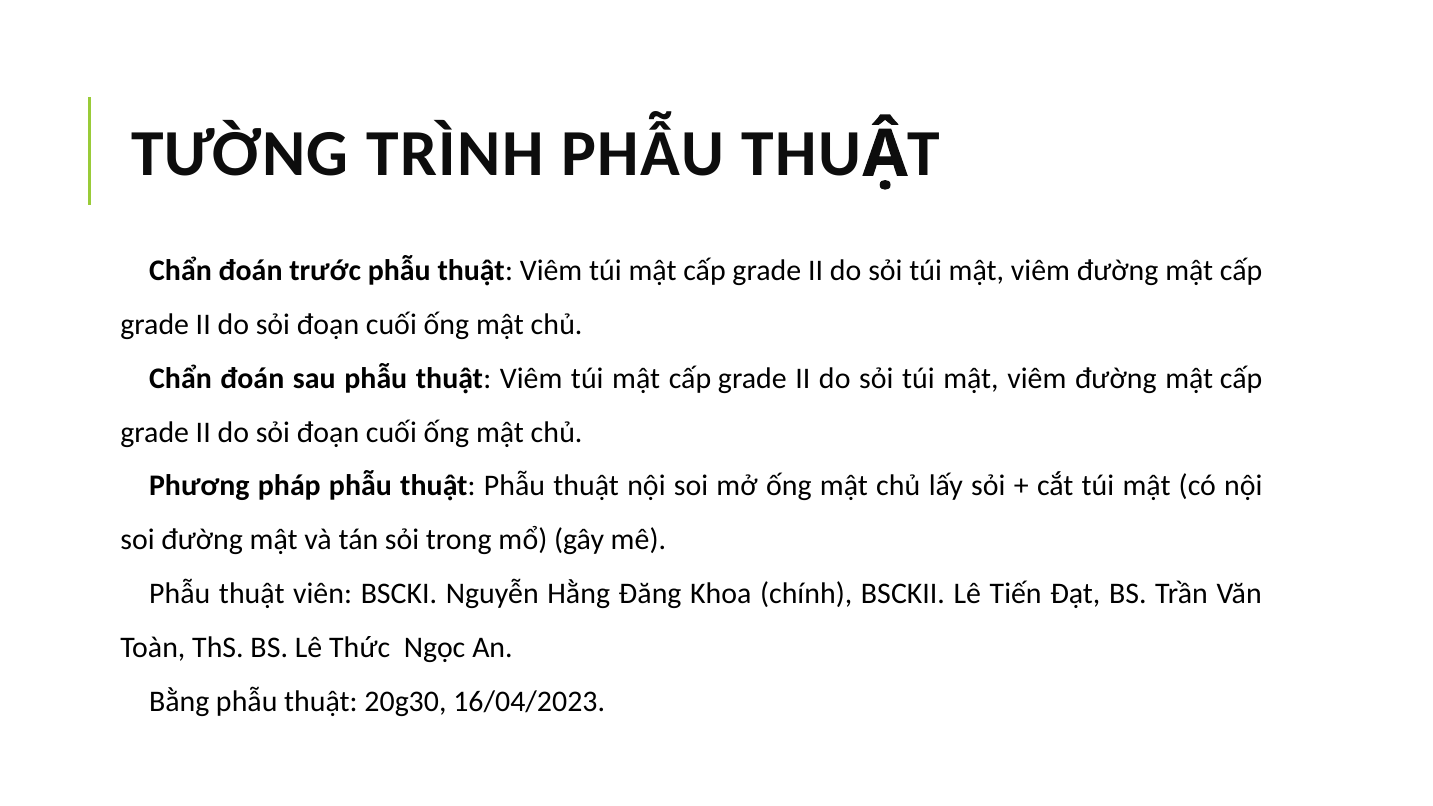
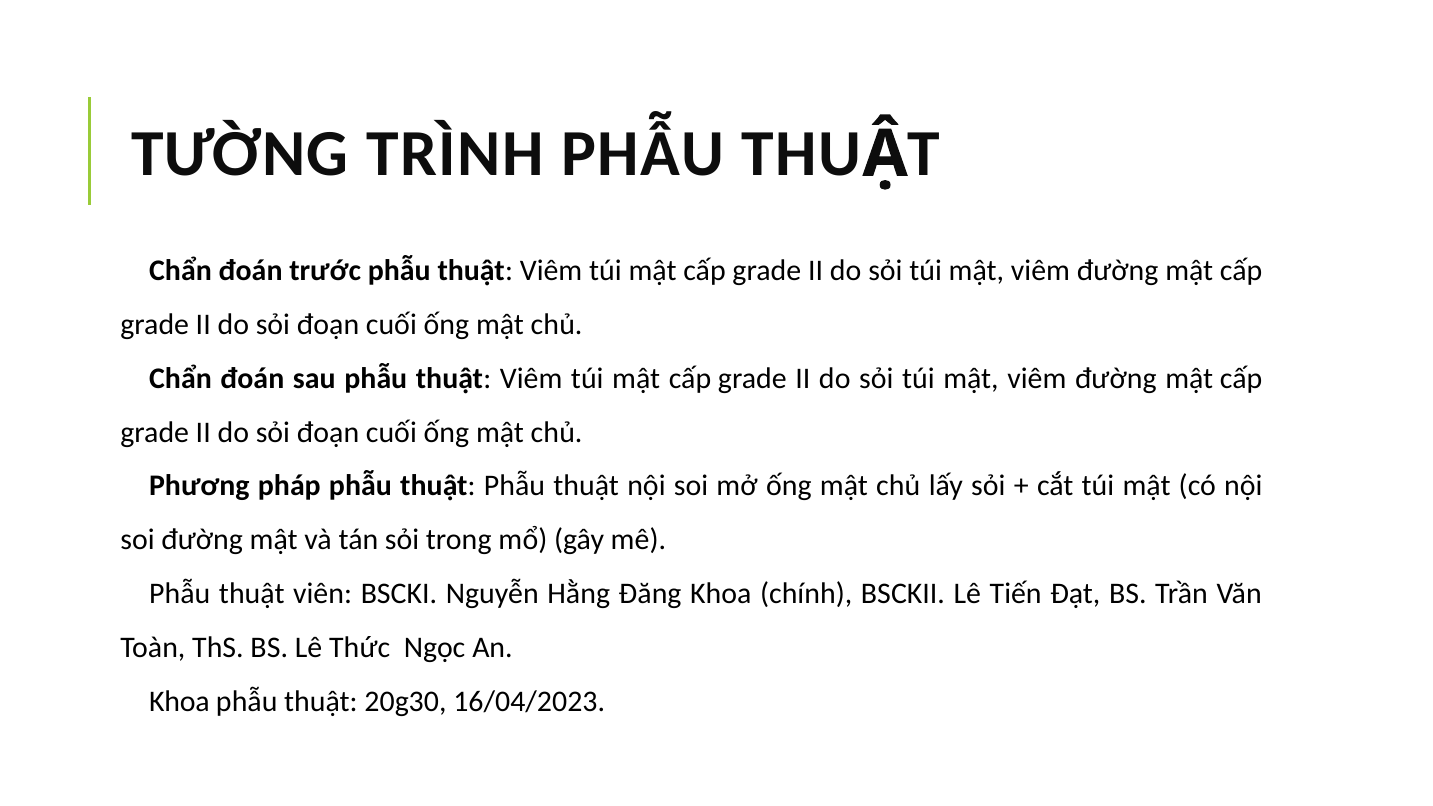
Bằng: Bằng -> Khoa (179, 701)
